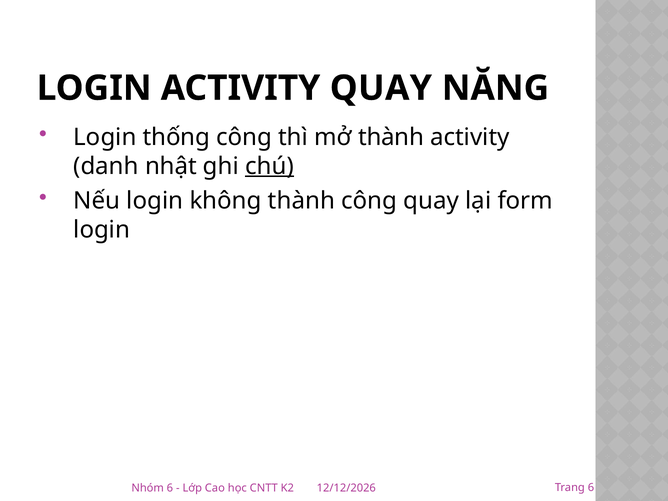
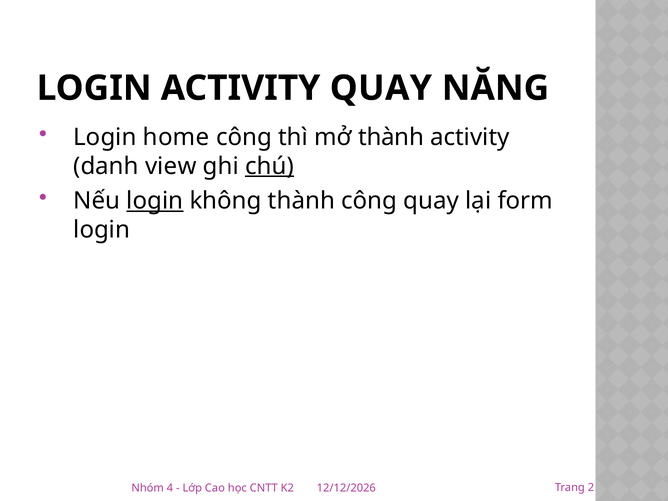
thống: thống -> home (176, 137)
nhật: nhật -> view (171, 166)
login underline: none -> present (155, 201)
Nhóm 6: 6 -> 4 (170, 488)
6: 6 -> 2 (591, 488)
